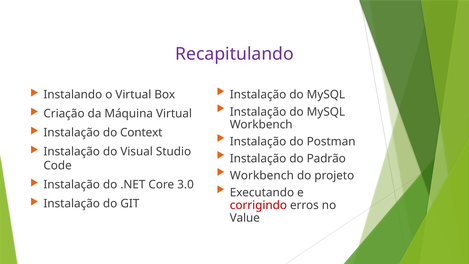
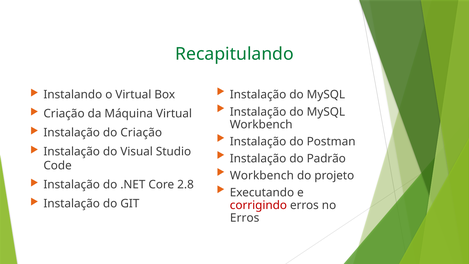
Recapitulando colour: purple -> green (235, 54)
do Context: Context -> Criação (141, 133)
3.0: 3.0 -> 2.8 (186, 185)
Value: Value -> Erros (245, 218)
